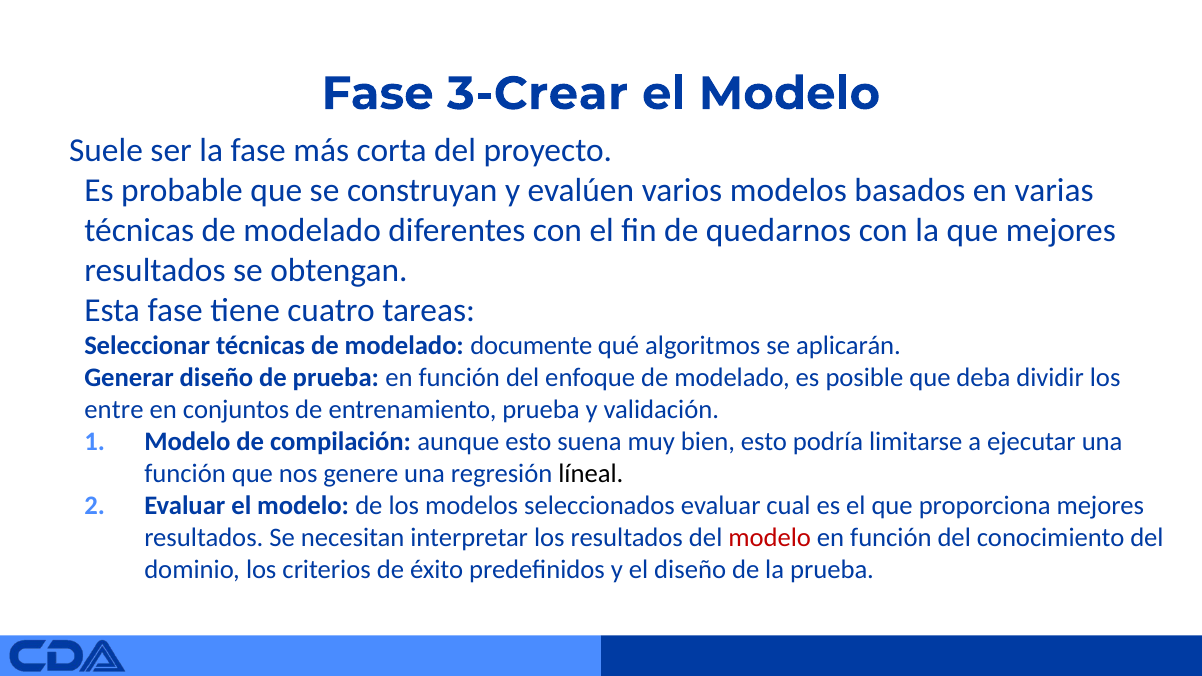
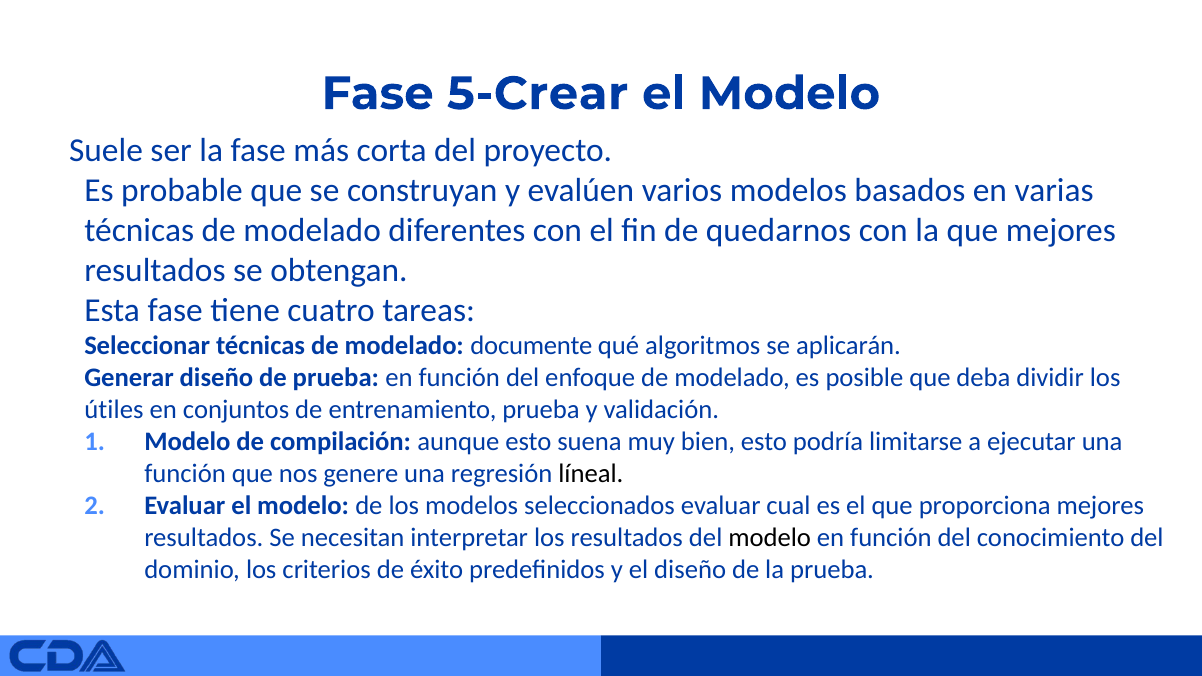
3-Crear: 3-Crear -> 5-Crear (538, 94)
entre: entre -> útiles (114, 410)
modelo colour: red -> black (770, 538)
